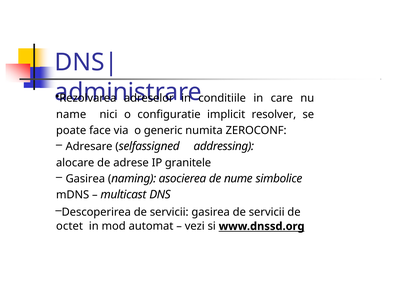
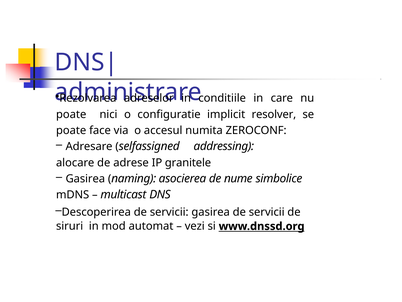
name: name -> poate (71, 114)
generic: generic -> accesul (163, 130)
octet: octet -> siruri (70, 226)
